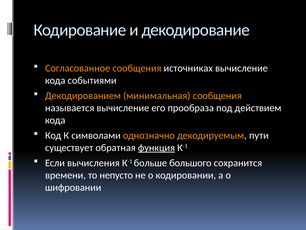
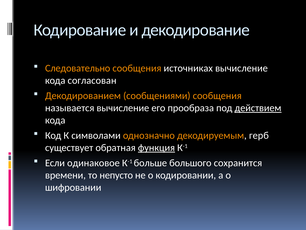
Согласованное: Согласованное -> Следовательно (78, 68)
событиями: событиями -> согласован (92, 80)
минимальная: минимальная -> сообщениями (157, 95)
действием underline: none -> present (258, 108)
пути: пути -> герб (259, 135)
вычисления: вычисления -> одинаковое (93, 163)
